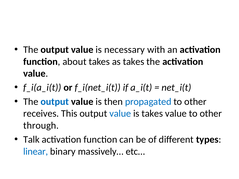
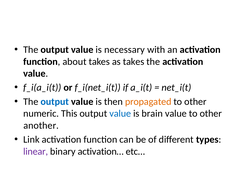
propagated colour: blue -> orange (148, 102)
receives: receives -> numeric (41, 114)
is takes: takes -> brain (152, 114)
through: through -> another (41, 126)
Talk: Talk -> Link (31, 140)
linear colour: blue -> purple (36, 152)
massively…: massively… -> activation… (101, 152)
